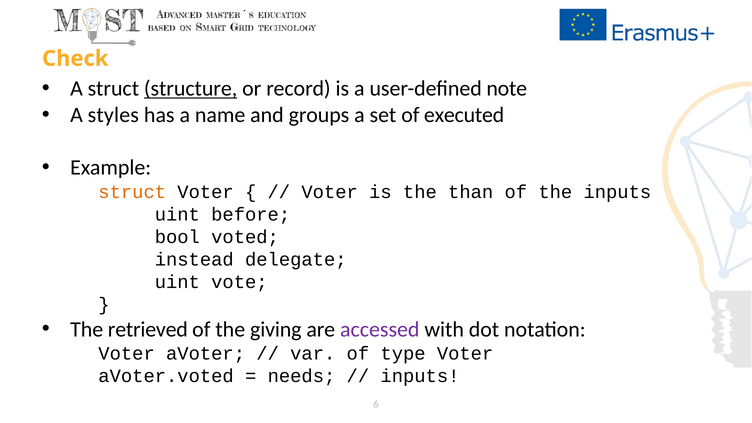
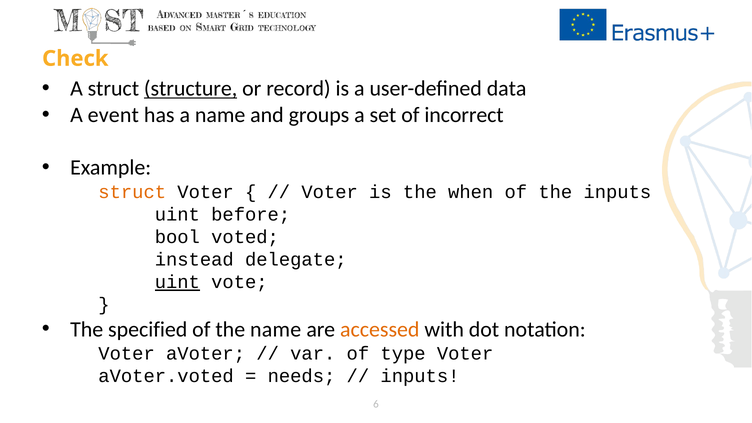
note: note -> data (507, 89)
styles: styles -> event (113, 115)
executed: executed -> incorrect (464, 115)
than: than -> when (471, 192)
uint underline: none -> present (177, 282)
retrieved: retrieved -> specified (148, 329)
the giving: giving -> name (276, 329)
accessed colour: purple -> orange (380, 329)
